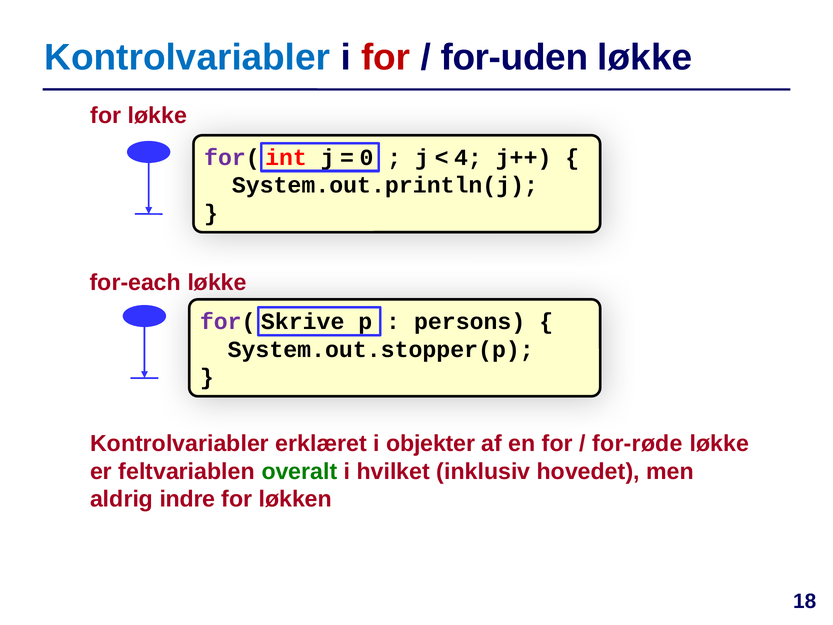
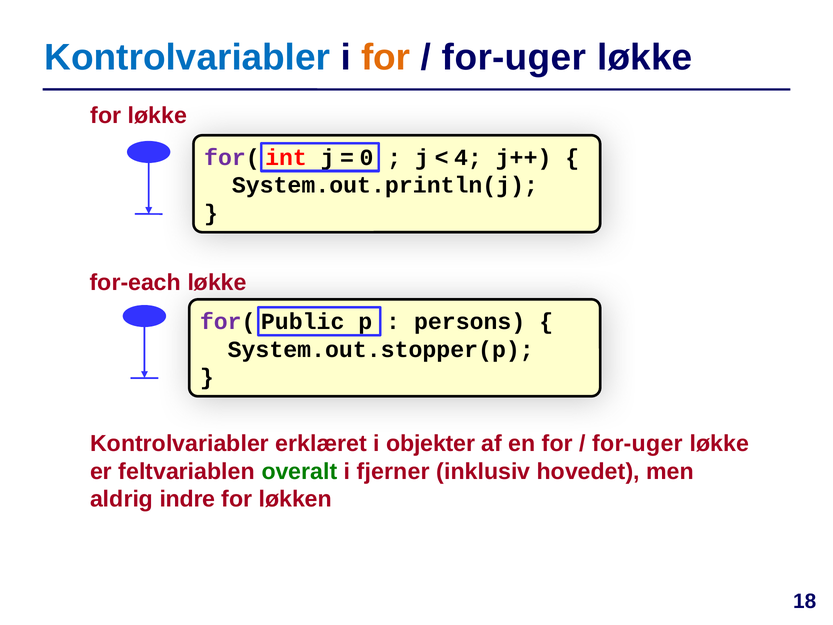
for colour: red -> orange (386, 57)
for-uden: for-uden -> for-uger (514, 57)
Skrive: Skrive -> Public (303, 321)
for-røde: for-røde -> for-uger (638, 443)
hvilket: hvilket -> fjerner (393, 471)
